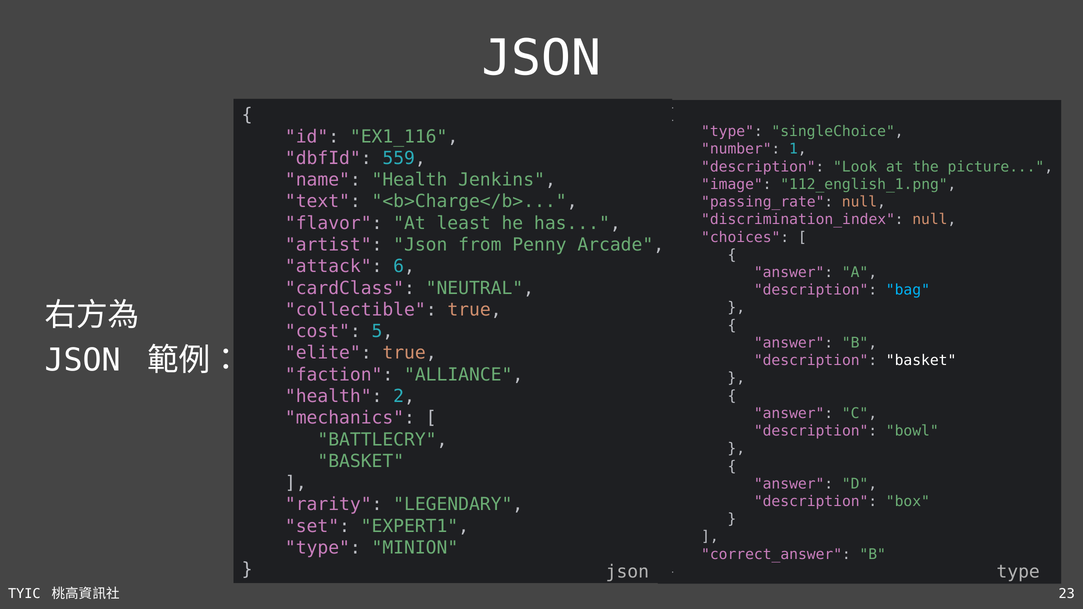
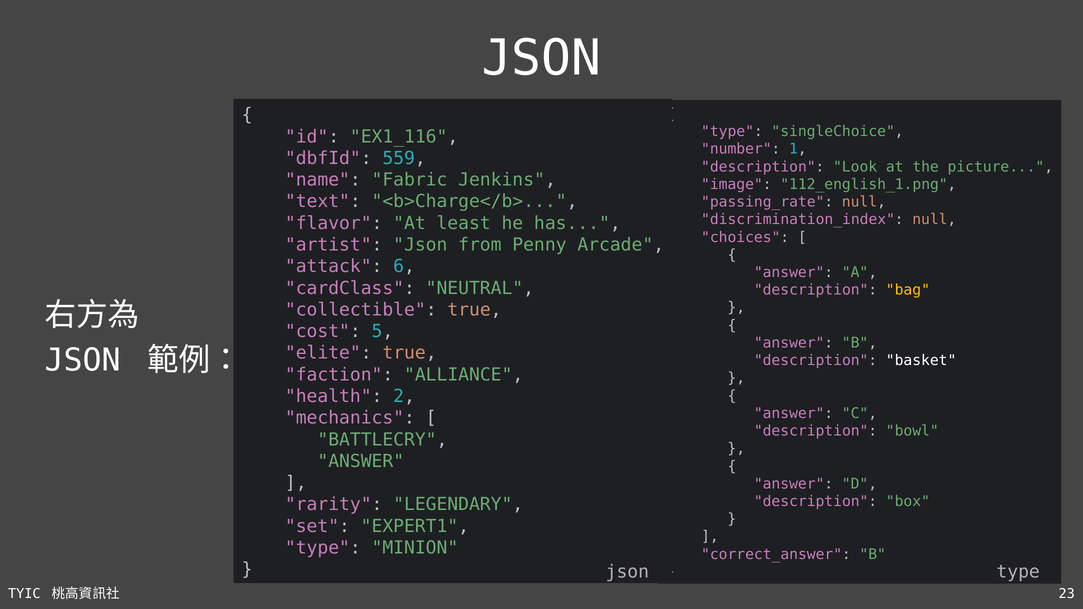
name Health: Health -> Fabric (410, 180)
bag colour: light blue -> yellow (908, 290)
BASKET: BASKET -> ANSWER (361, 461)
